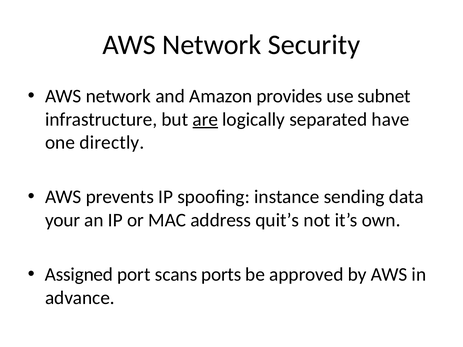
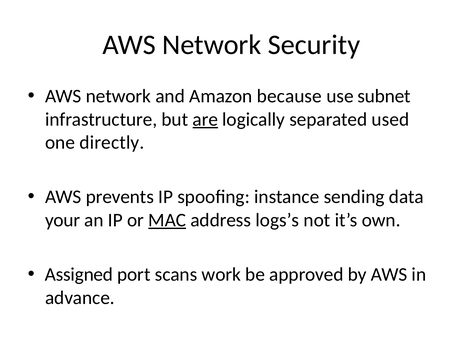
provides: provides -> because (289, 96)
have: have -> used (390, 119)
MAC underline: none -> present (167, 220)
quit’s: quit’s -> logs’s (277, 220)
ports: ports -> work (221, 275)
